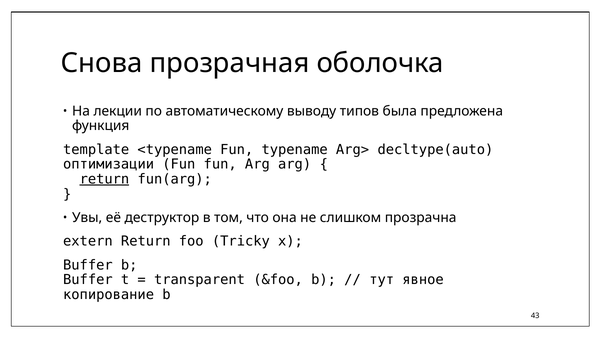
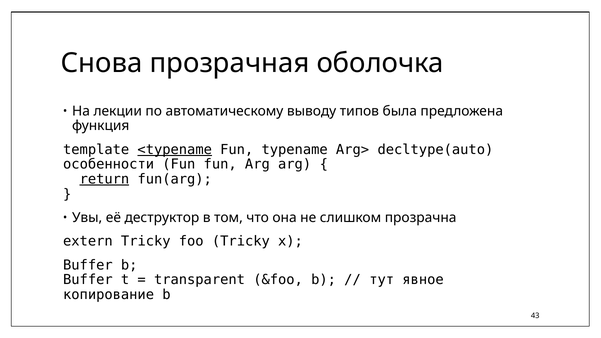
<typename underline: none -> present (175, 150)
оптимизации: оптимизации -> особенности (109, 164)
extern Return: Return -> Tricky (146, 241)
